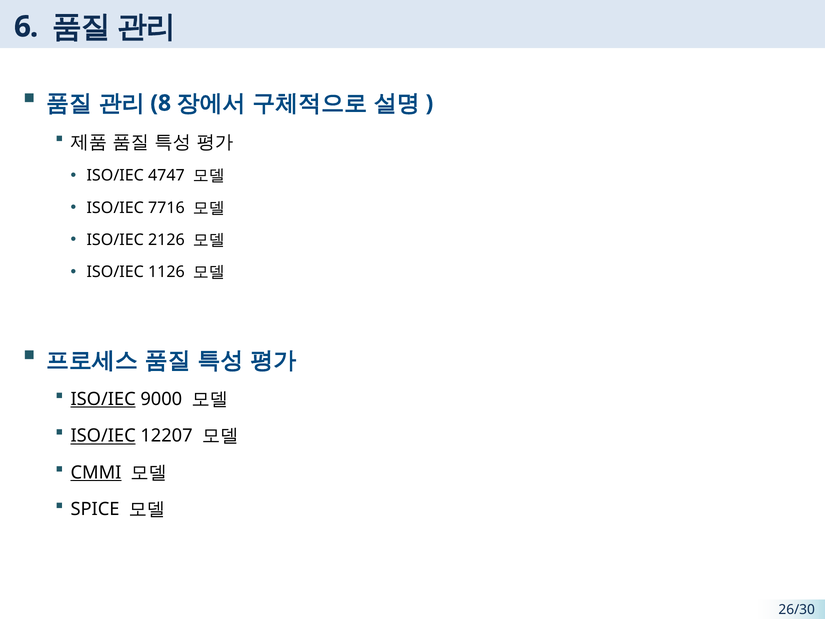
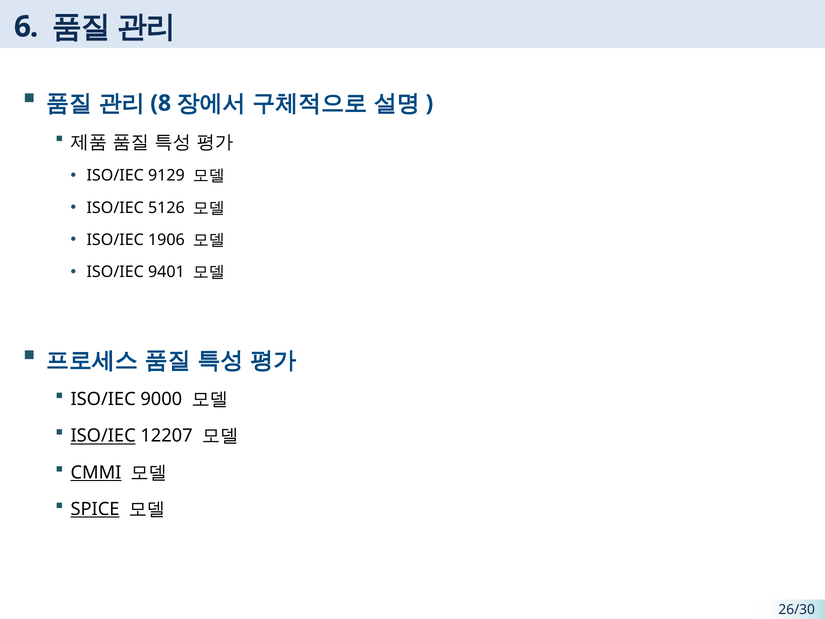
4747: 4747 -> 9129 (166, 175)
7716: 7716 -> 5126 (166, 208)
2126: 2126 -> 1906 (166, 240)
1126: 1126 -> 9401 (166, 272)
ISO/IEC underline: present -> none (103, 399)
SPICE underline: none -> present (95, 509)
